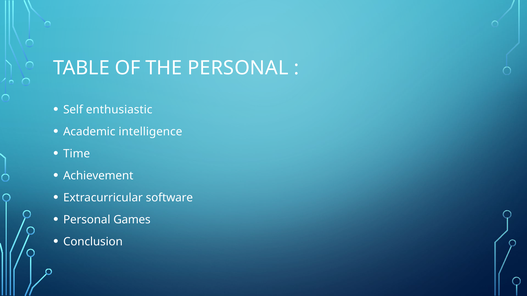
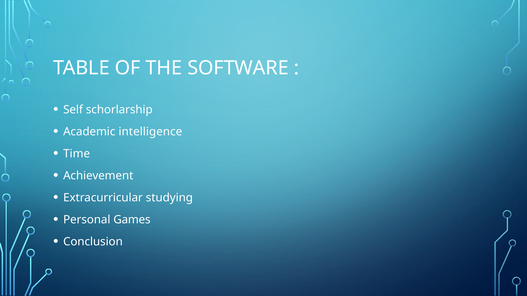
THE PERSONAL: PERSONAL -> SOFTWARE (238, 68)
enthusiastic: enthusiastic -> schorlarship (119, 110)
software: software -> studying (169, 198)
